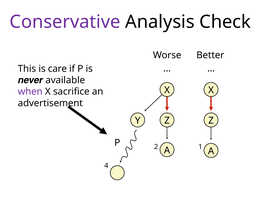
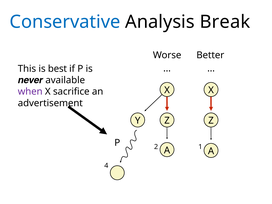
Conservative colour: purple -> blue (65, 22)
Check: Check -> Break (225, 22)
care: care -> best (57, 69)
